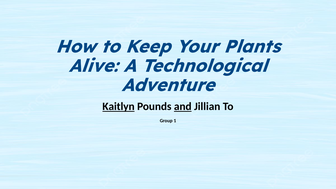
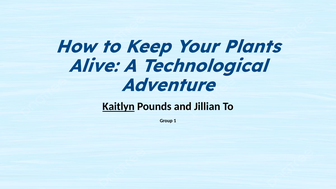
and underline: present -> none (183, 107)
